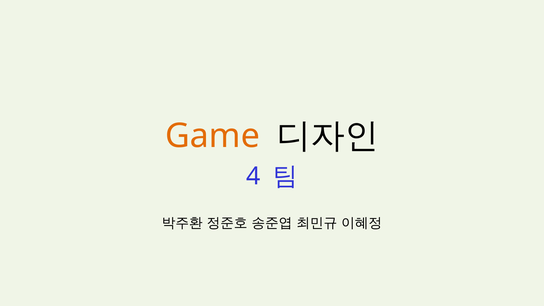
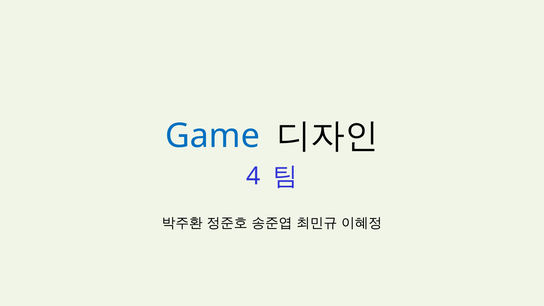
Game colour: orange -> blue (212, 136)
